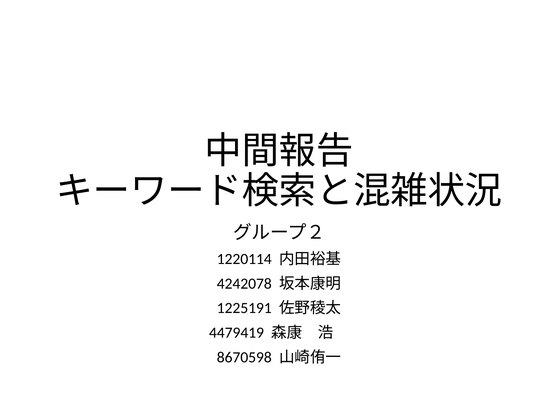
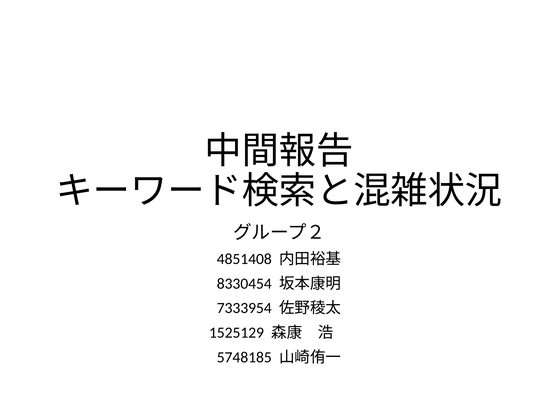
1220114: 1220114 -> 4851408 (244, 259)
4242078: 4242078 -> 8330454 (244, 283)
1225191: 1225191 -> 7333954 (244, 308)
4479419: 4479419 -> 1525129 (236, 332)
8670598: 8670598 -> 5748185 (244, 357)
